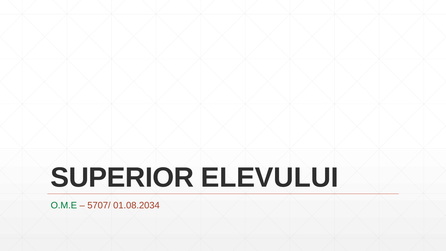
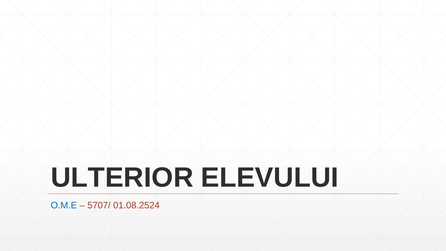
SUPERIOR: SUPERIOR -> ULTERIOR (122, 178)
O.M.E colour: green -> blue (64, 205)
01.08.2034: 01.08.2034 -> 01.08.2524 (136, 205)
